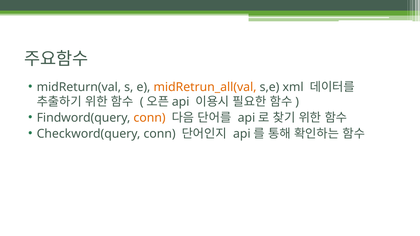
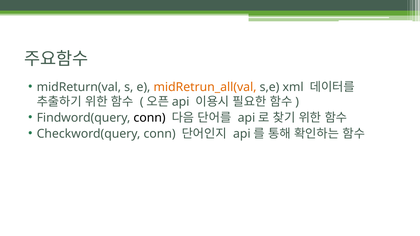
conn colour: orange -> black (150, 118)
